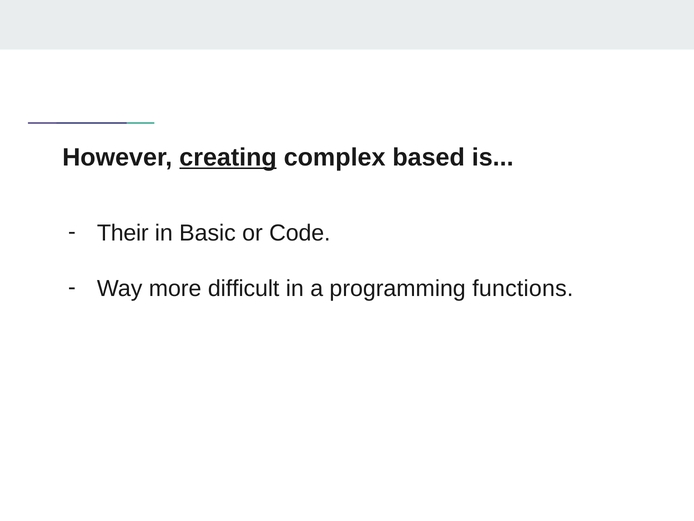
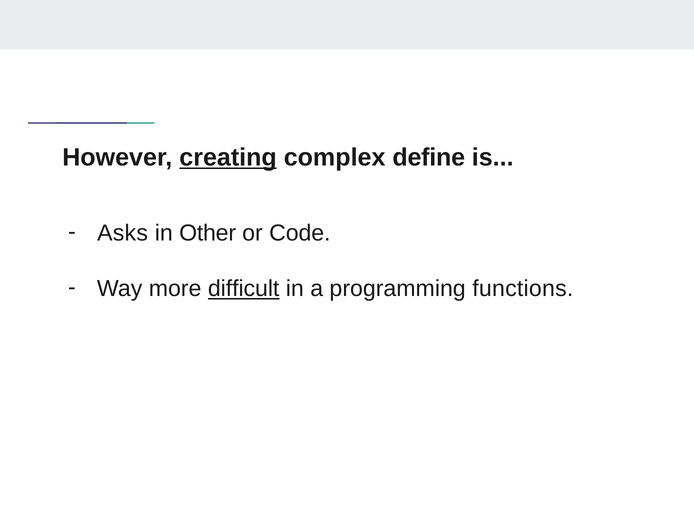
based: based -> define (429, 157)
Their: Their -> Asks (123, 233)
Basic: Basic -> Other (208, 233)
difficult underline: none -> present (244, 288)
